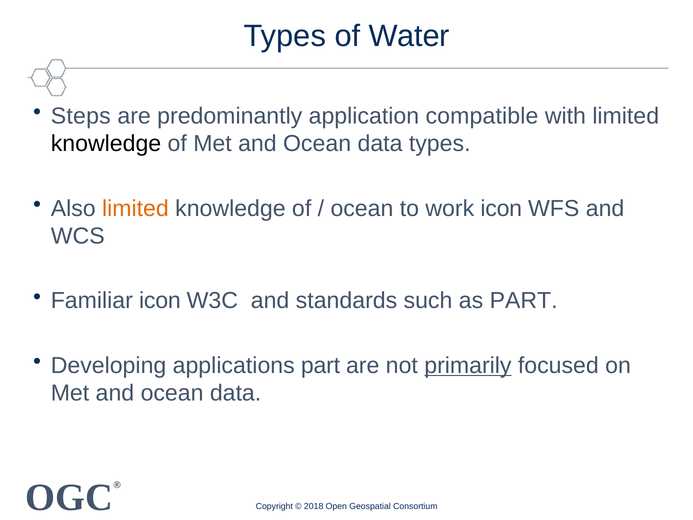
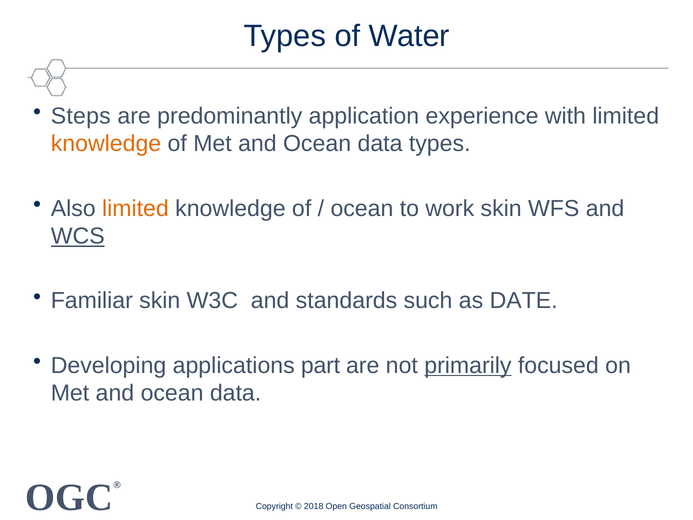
compatible: compatible -> experience (482, 116)
knowledge colour: black -> orange (106, 144)
work icon: icon -> skin (501, 208)
WCS underline: none -> present (78, 236)
Familiar icon: icon -> skin (160, 301)
as PART: PART -> DATE (524, 301)
